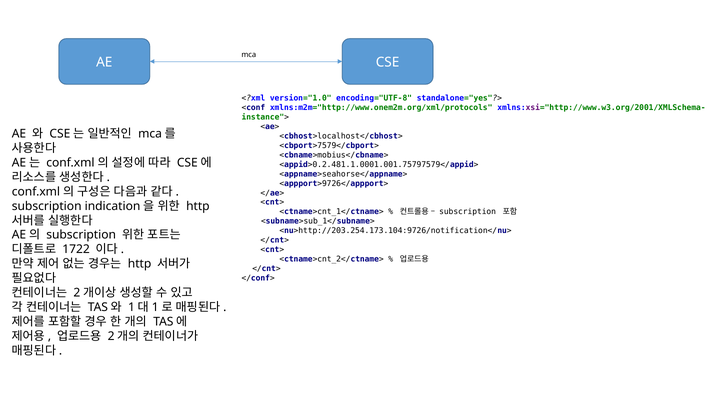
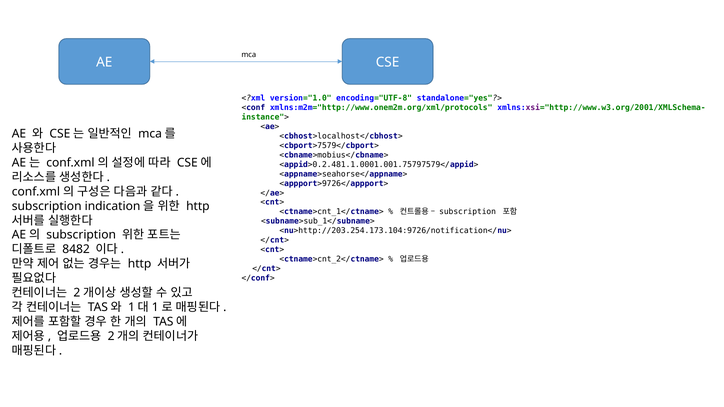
1722: 1722 -> 8482 (76, 250)
